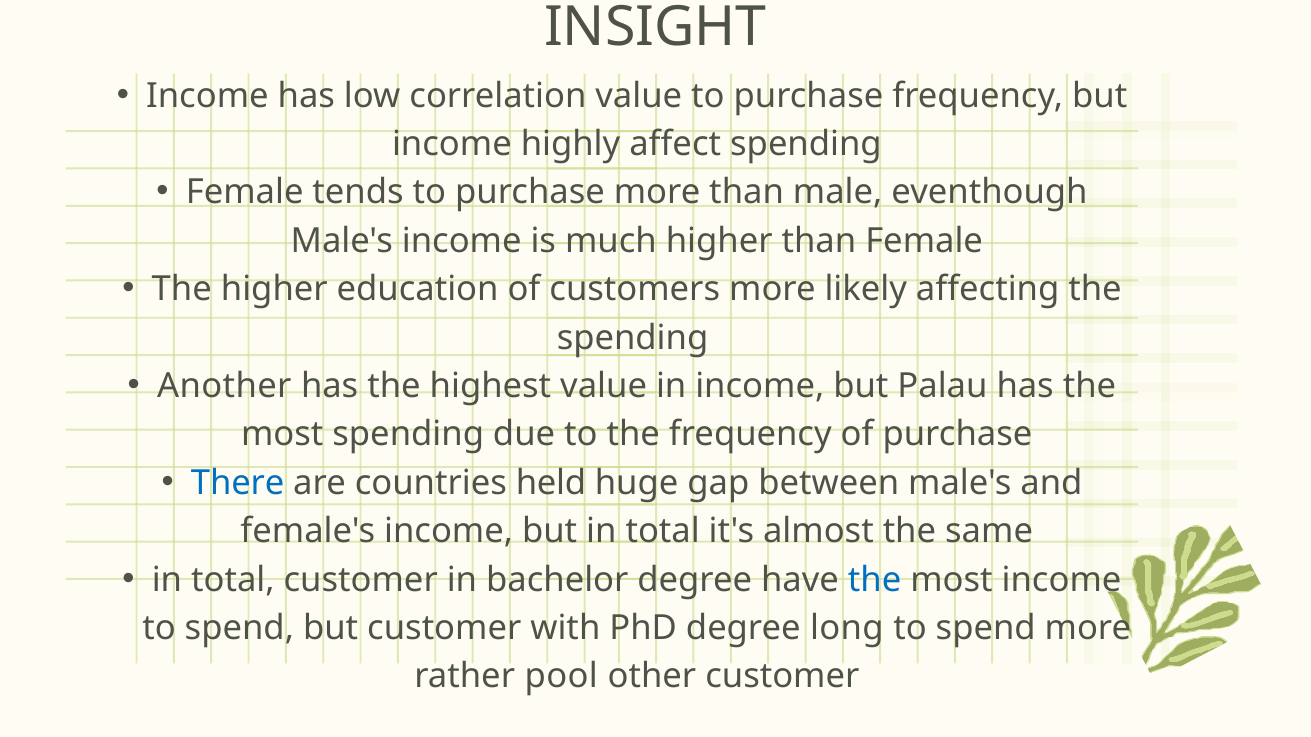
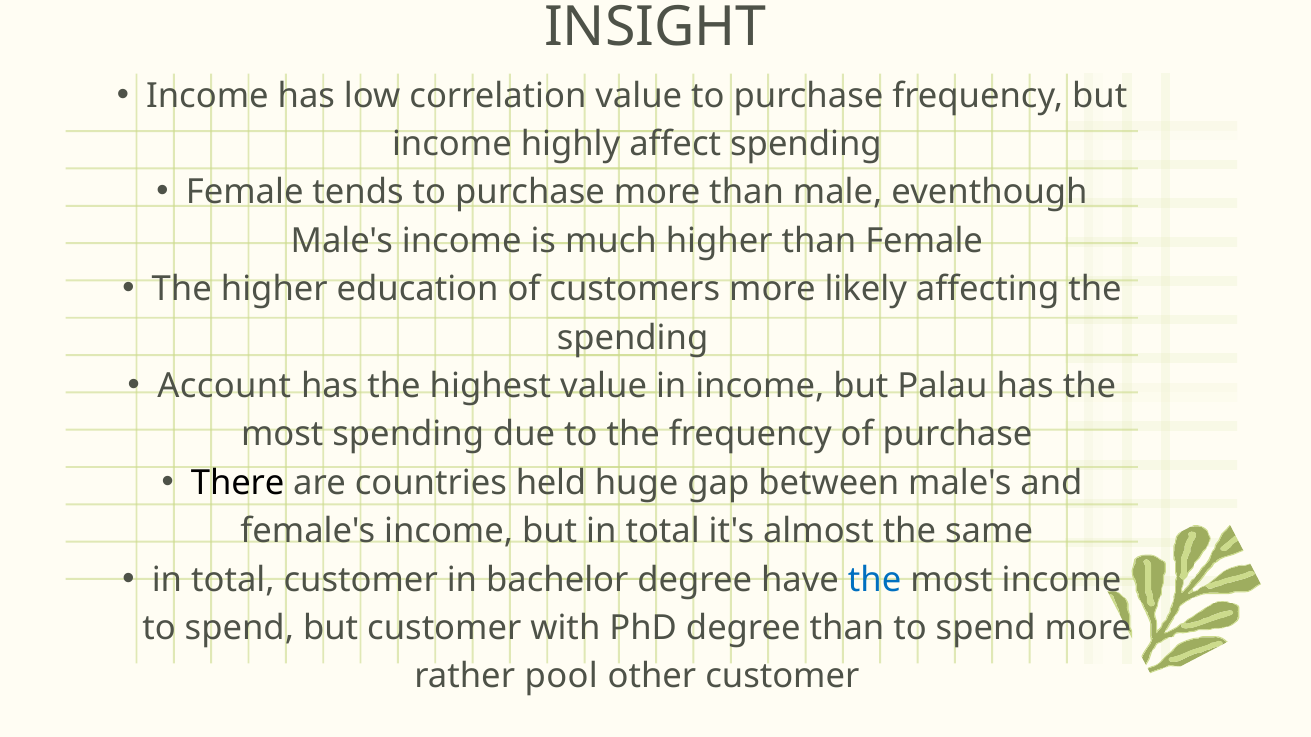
Another: Another -> Account (224, 386)
There colour: blue -> black (238, 483)
degree long: long -> than (847, 628)
